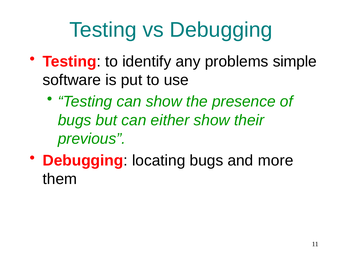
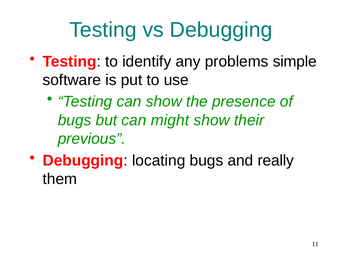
either: either -> might (170, 120)
more: more -> really (276, 160)
